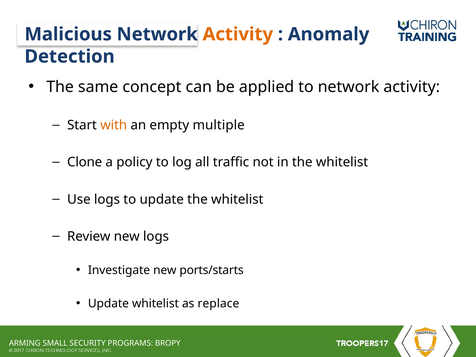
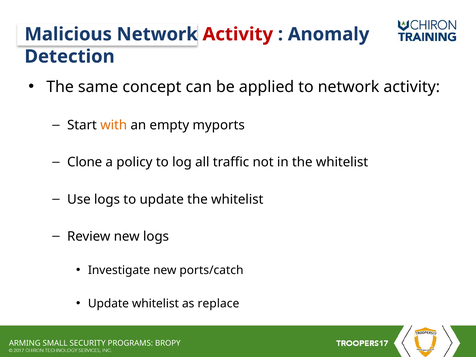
Activity colour: orange -> red (238, 34)
multiple: multiple -> myports (219, 125)
ports/starts: ports/starts -> ports/catch (211, 270)
